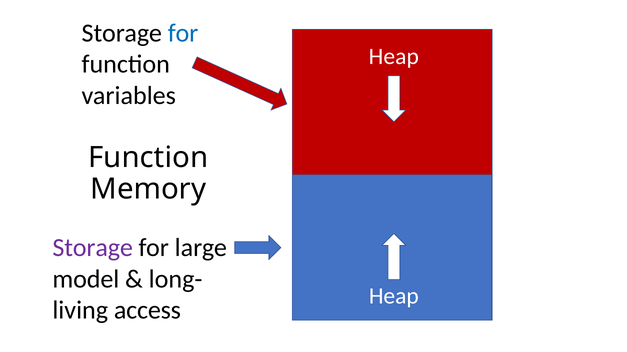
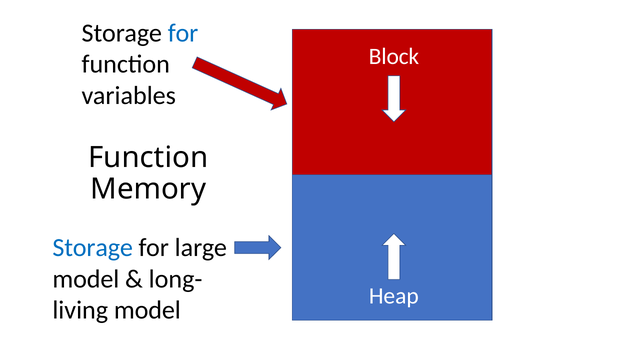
Heap: Heap -> Block (394, 57)
Storage colour: purple -> blue (93, 248)
access: access -> model (147, 311)
